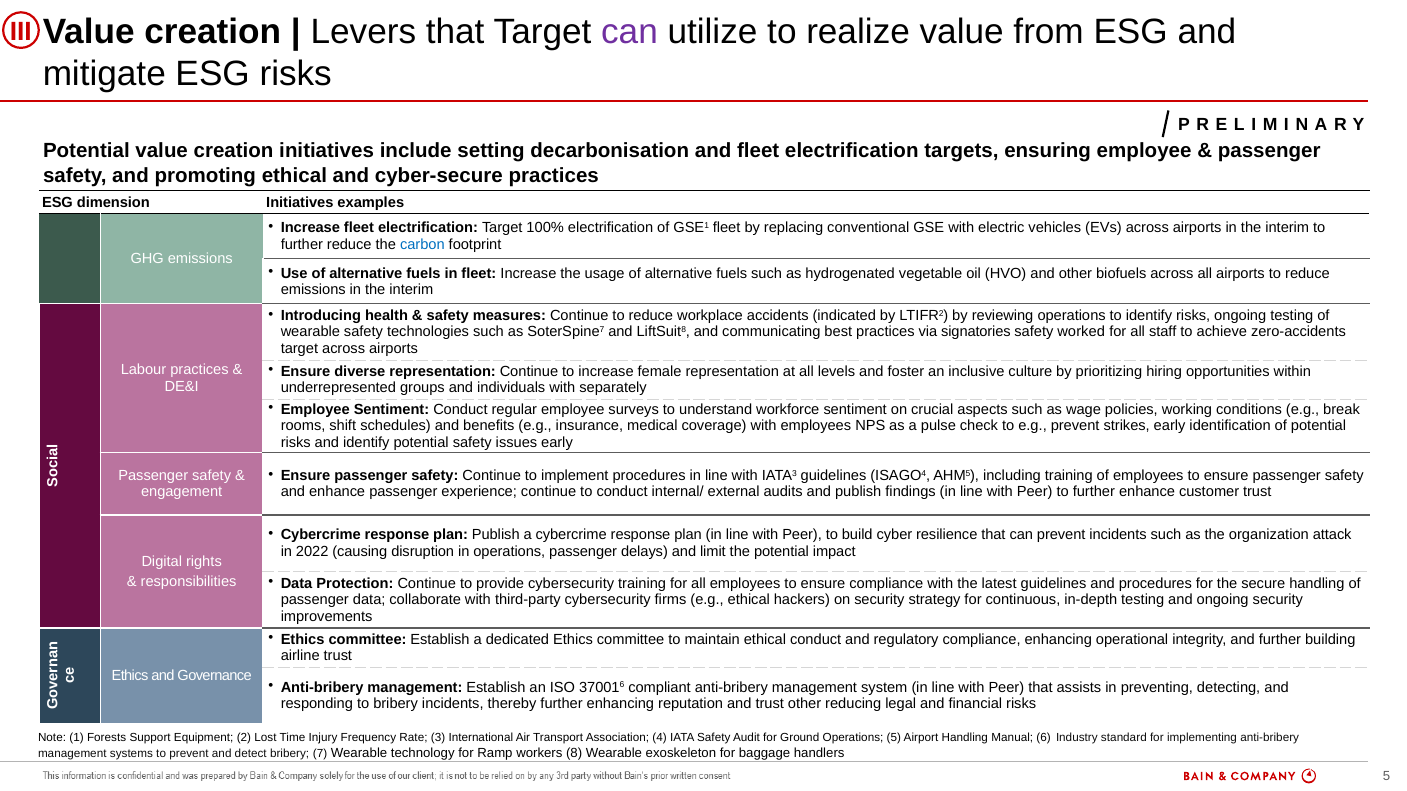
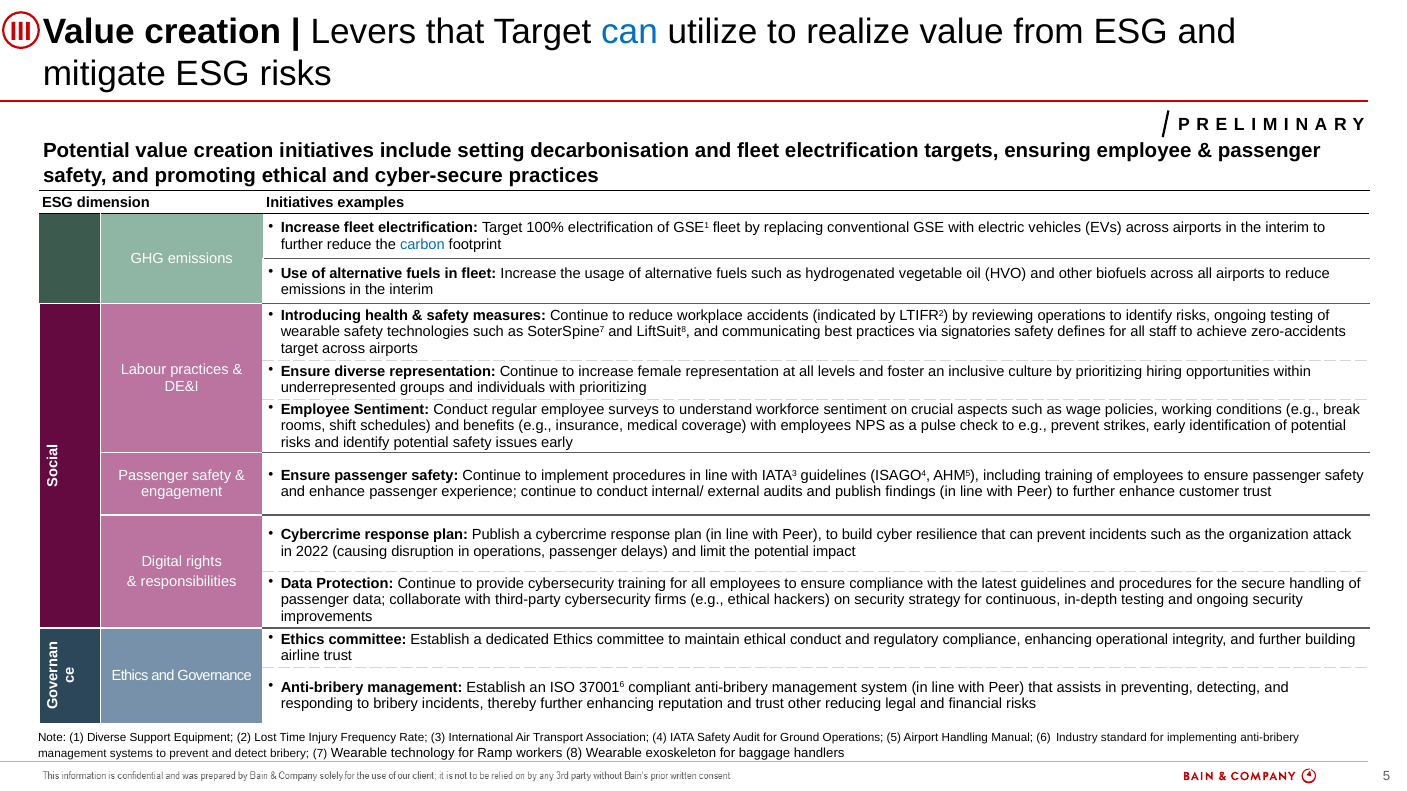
can colour: purple -> blue (629, 32)
worked: worked -> defines (1081, 332)
with separately: separately -> prioritizing (613, 388)
1 Forests: Forests -> Diverse (107, 738)
